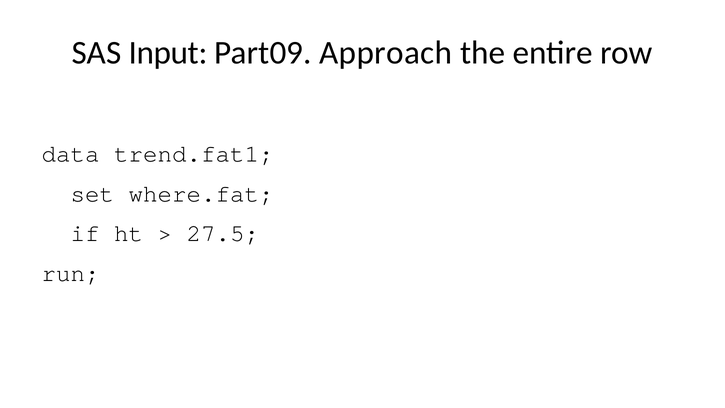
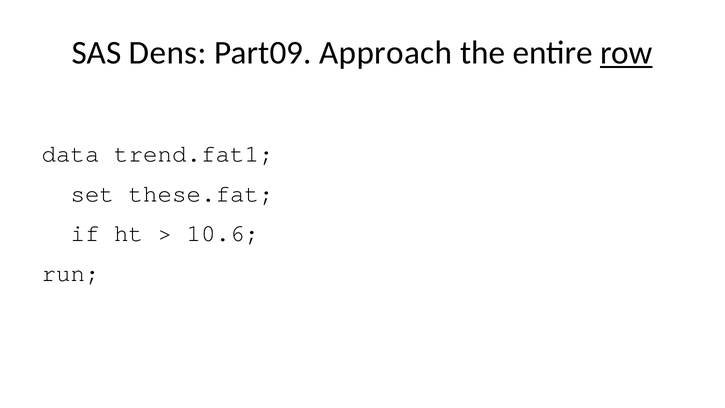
Input: Input -> Dens (168, 53)
row underline: none -> present (626, 53)
where.fat: where.fat -> these.fat (201, 193)
27.5: 27.5 -> 10.6 (223, 233)
